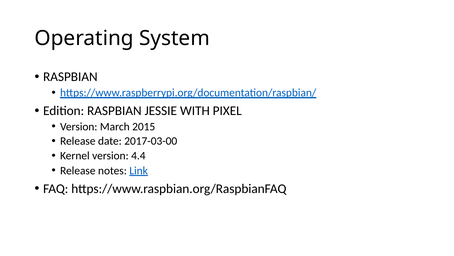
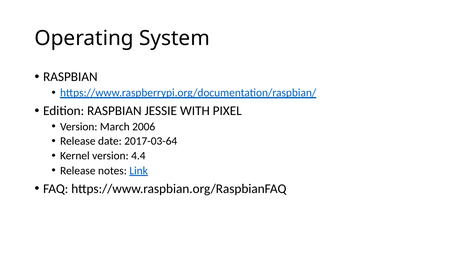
2015: 2015 -> 2006 (144, 126)
2017-03-00: 2017-03-00 -> 2017-03-64 (151, 141)
